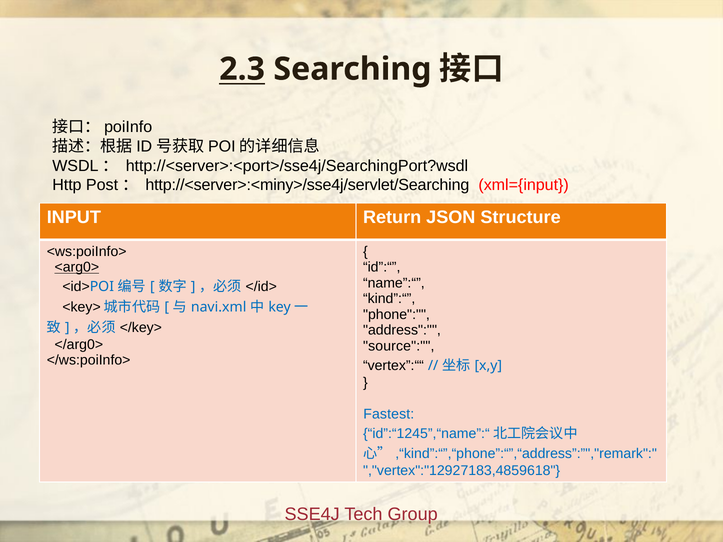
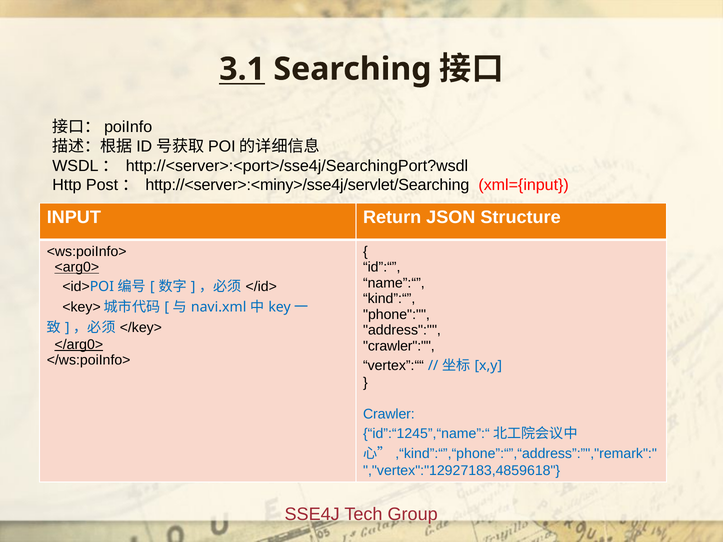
2.3: 2.3 -> 3.1 (242, 69)
</arg0> underline: none -> present (79, 345)
source: source -> crawler (399, 346)
Fastest: Fastest -> Crawler (389, 414)
